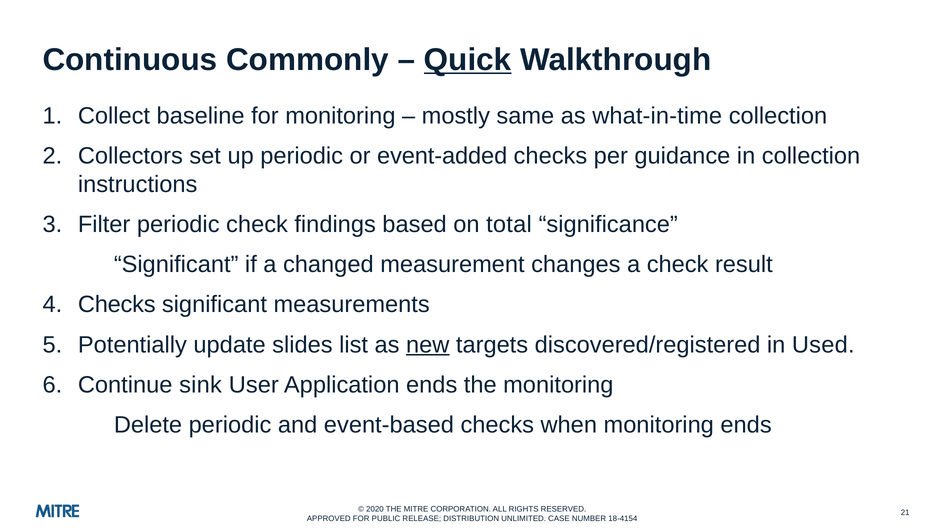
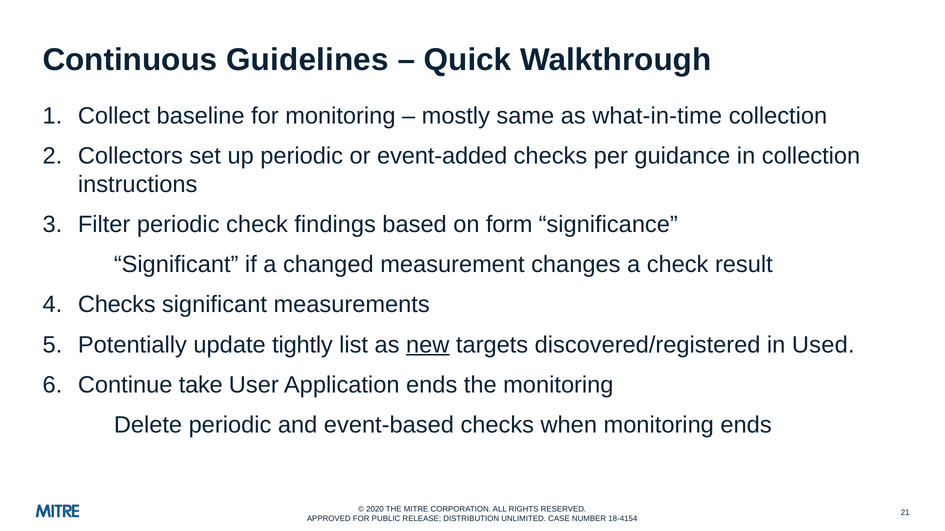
Commonly: Commonly -> Guidelines (307, 60)
Quick underline: present -> none (468, 60)
total: total -> form (509, 225)
slides: slides -> tightly (303, 345)
sink: sink -> take (201, 385)
